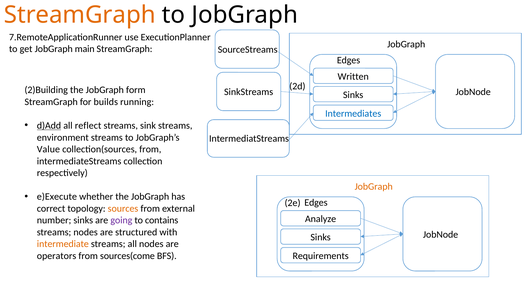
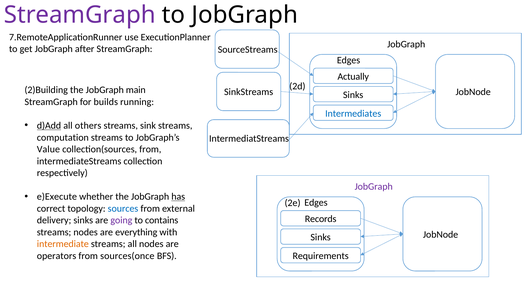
StreamGraph colour: orange -> purple (80, 15)
main: main -> after (85, 49)
Written: Written -> Actually (353, 77)
form: form -> main (136, 90)
reflect: reflect -> others (88, 126)
environment: environment -> computation (63, 138)
JobGraph colour: orange -> purple (374, 187)
has underline: none -> present (178, 197)
sources colour: orange -> blue (123, 209)
Analyze: Analyze -> Records (321, 219)
number: number -> delivery (54, 221)
structured: structured -> everything (136, 232)
sources(come: sources(come -> sources(once (127, 256)
